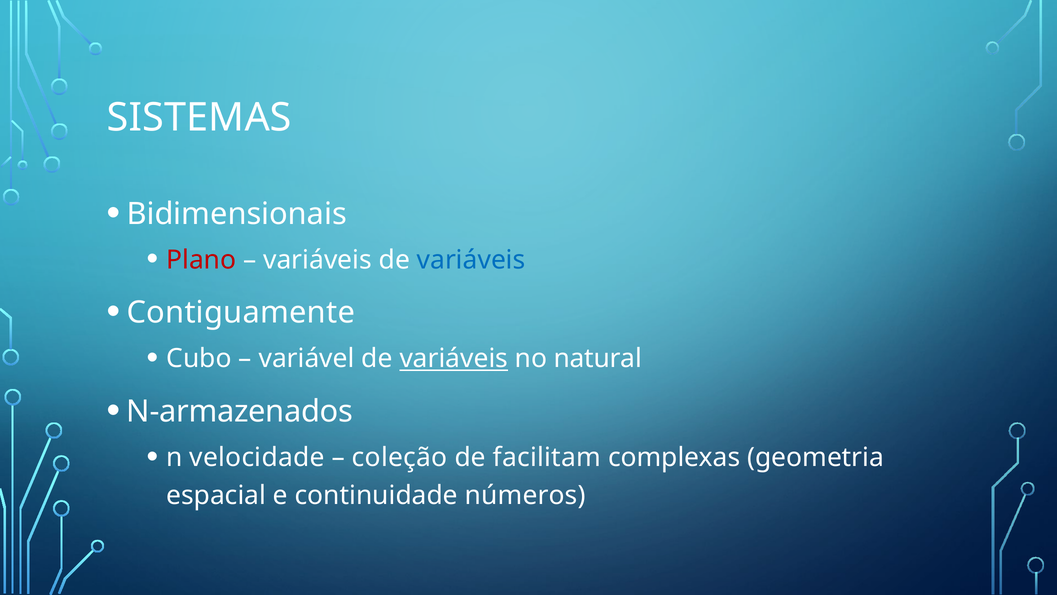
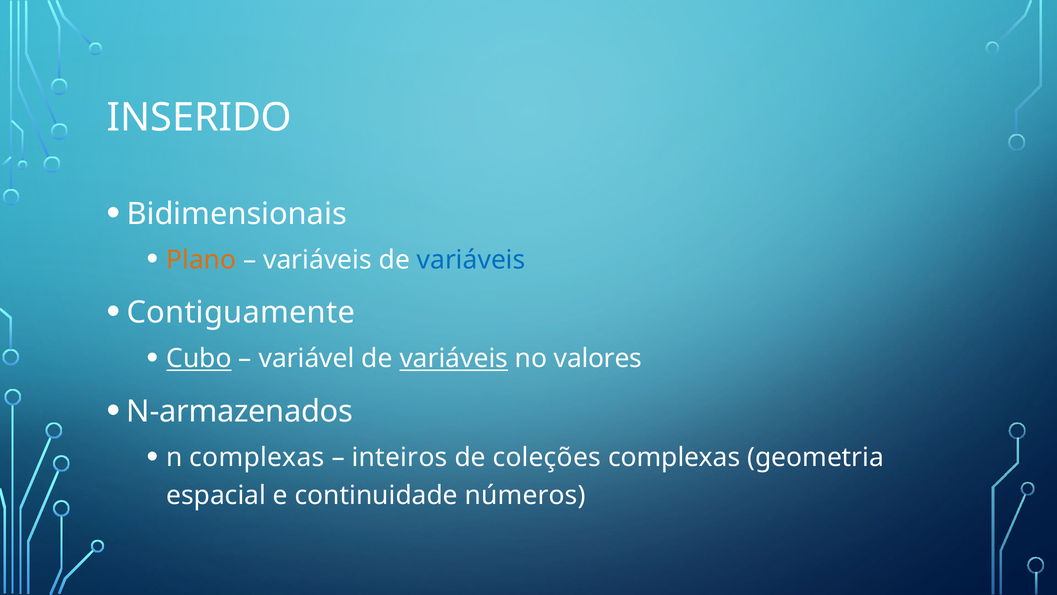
SISTEMAS: SISTEMAS -> INSERIDO (199, 117)
Plano colour: red -> orange (201, 260)
Cubo underline: none -> present (199, 358)
natural: natural -> valores (598, 358)
n velocidade: velocidade -> complexas (257, 457)
coleção: coleção -> inteiros (400, 457)
facilitam: facilitam -> coleções (547, 457)
